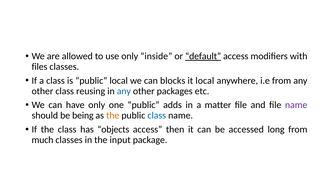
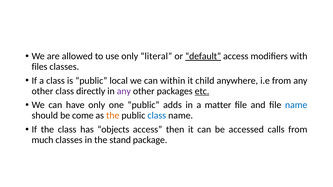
inside: inside -> literal (156, 56)
blocks: blocks -> within (173, 81)
it local: local -> child (205, 81)
reusing: reusing -> directly (91, 91)
any colour: blue -> purple (124, 91)
etc underline: none -> present (202, 91)
name colour: purple -> blue (296, 105)
being: being -> come (83, 116)
long: long -> calls (276, 130)
input: input -> stand (120, 140)
